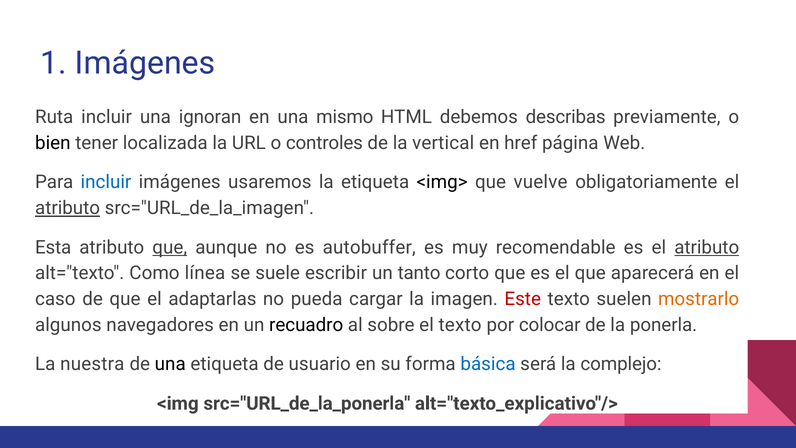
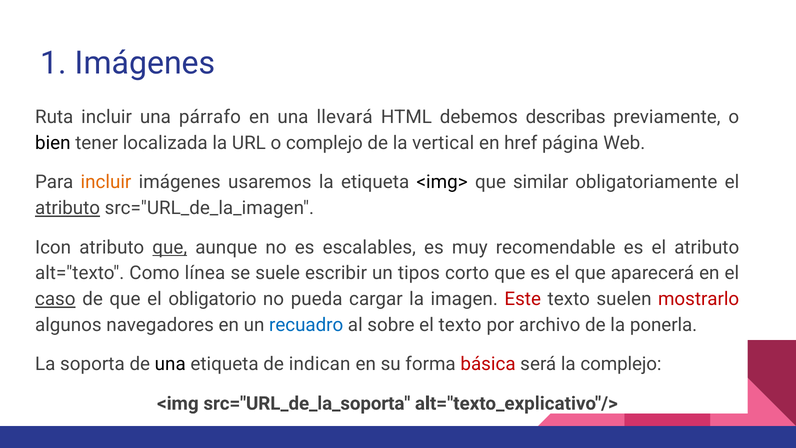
ignoran: ignoran -> párrafo (210, 117)
mismo: mismo -> llevará (345, 117)
o controles: controles -> complejo (324, 143)
incluir colour: blue -> orange (106, 182)
vuelve: vuelve -> similar (541, 182)
Esta: Esta -> Icon (53, 247)
autobuffer: autobuffer -> escalables (369, 247)
atributo underline: present -> none (707, 247)
tanto: tanto -> tipos (419, 273)
caso underline: none -> present (55, 299)
adaptarlas: adaptarlas -> obligatorio (212, 299)
mostrarlo colour: orange -> red (699, 299)
recuadro colour: black -> blue (306, 325)
colocar: colocar -> archivo (550, 325)
nuestra: nuestra -> soporta (92, 364)
usuario: usuario -> indican (320, 364)
básica colour: blue -> red (488, 364)
src="URL_de_la_ponerla: src="URL_de_la_ponerla -> src="URL_de_la_soporta (307, 403)
